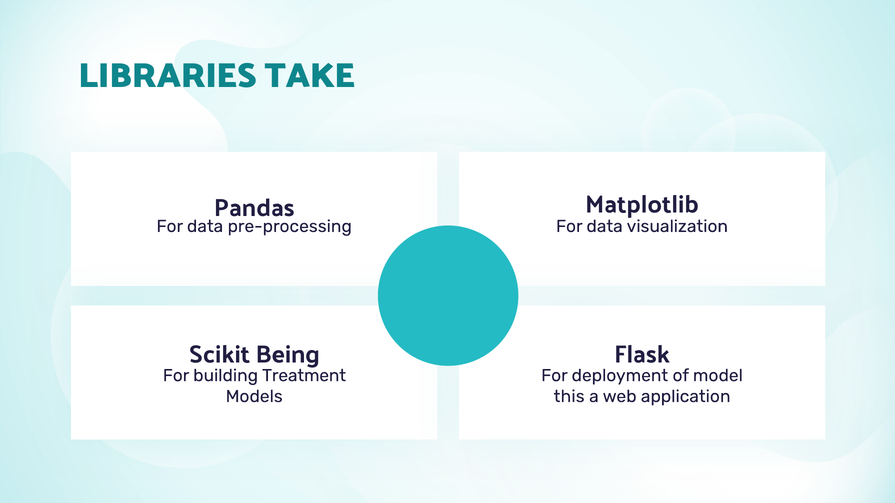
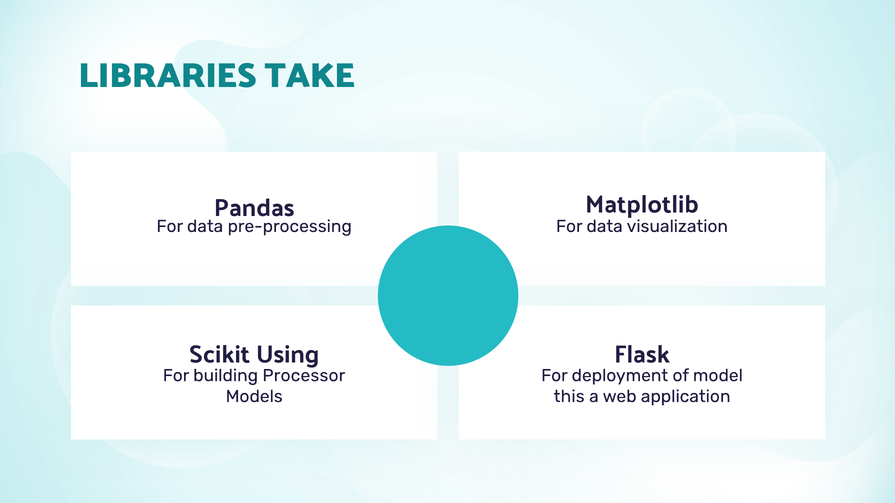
Being: Being -> Using (288, 355)
Treatment: Treatment -> Processor (304, 376)
